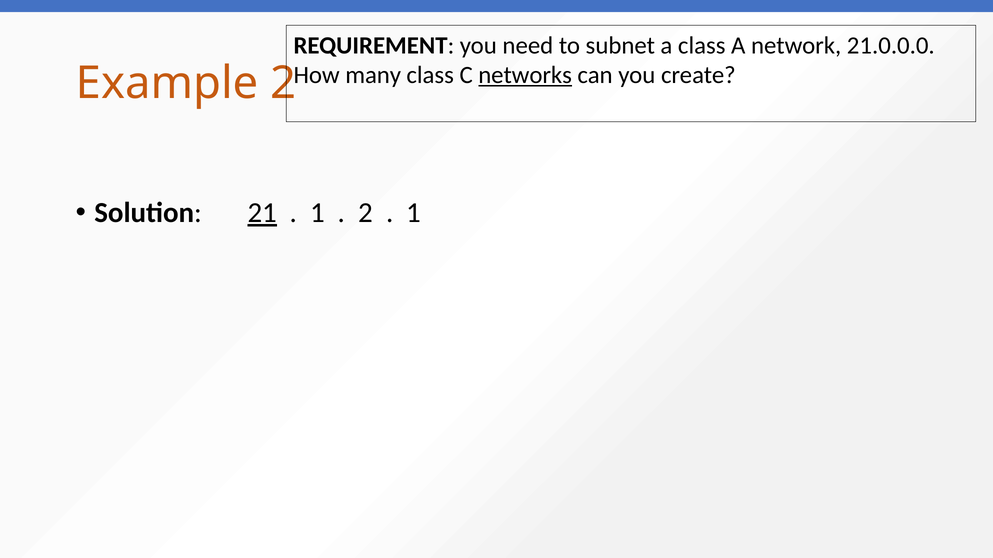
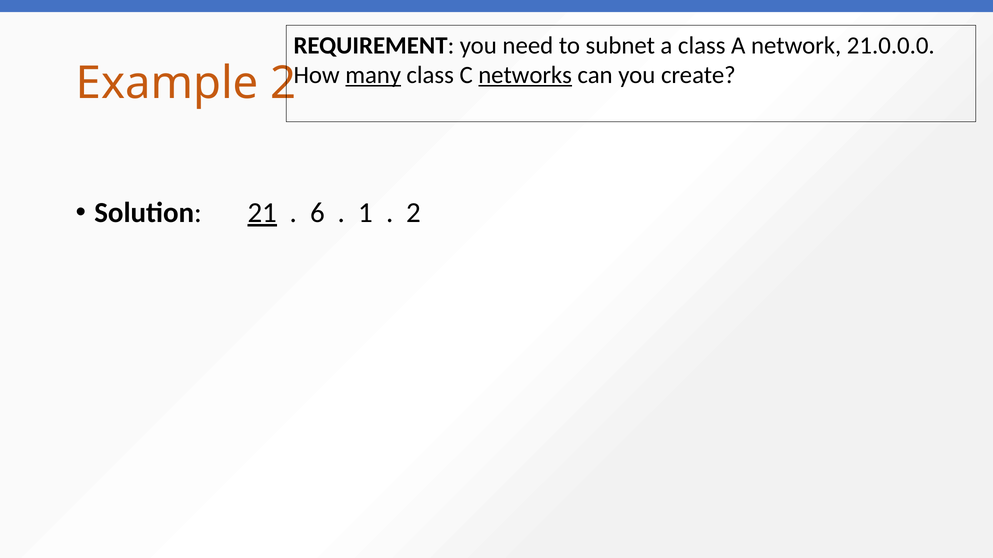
many underline: none -> present (373, 75)
1: 1 -> 6 (318, 213)
2: 2 -> 1 (366, 213)
1: 1 -> 2 (414, 213)
